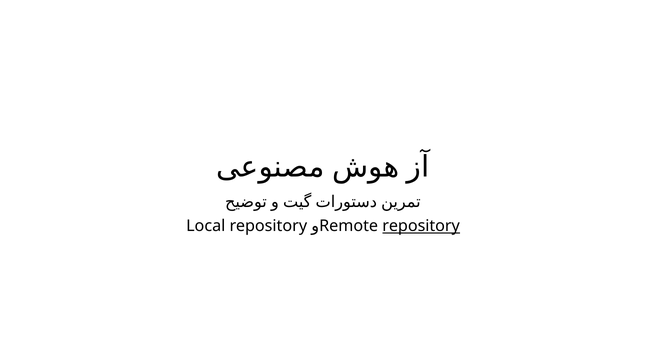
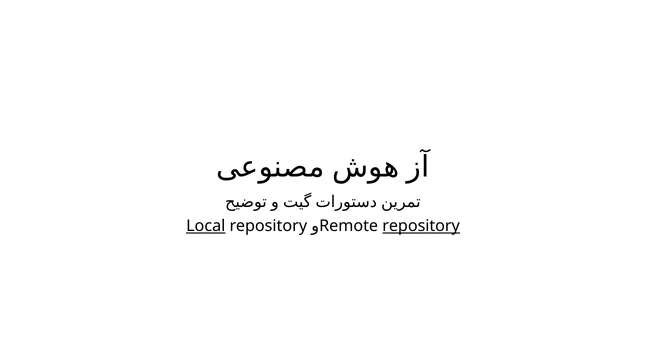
Local underline: none -> present (206, 226)
